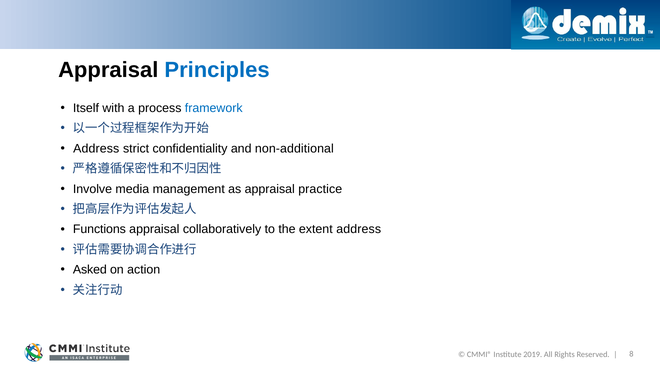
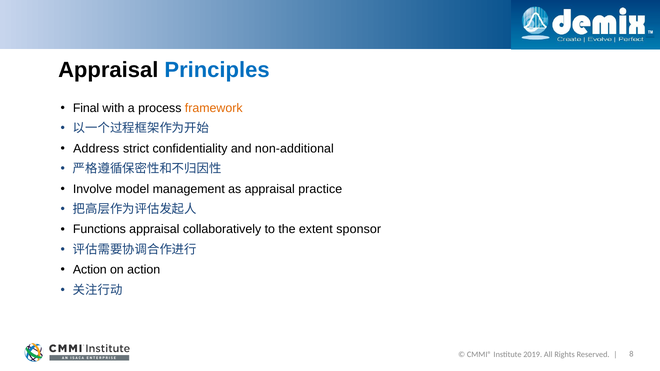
Itself: Itself -> Final (86, 108)
framework colour: blue -> orange (214, 108)
media: media -> model (132, 189)
extent address: address -> sponsor (359, 230)
Asked: Asked -> Action (90, 270)
